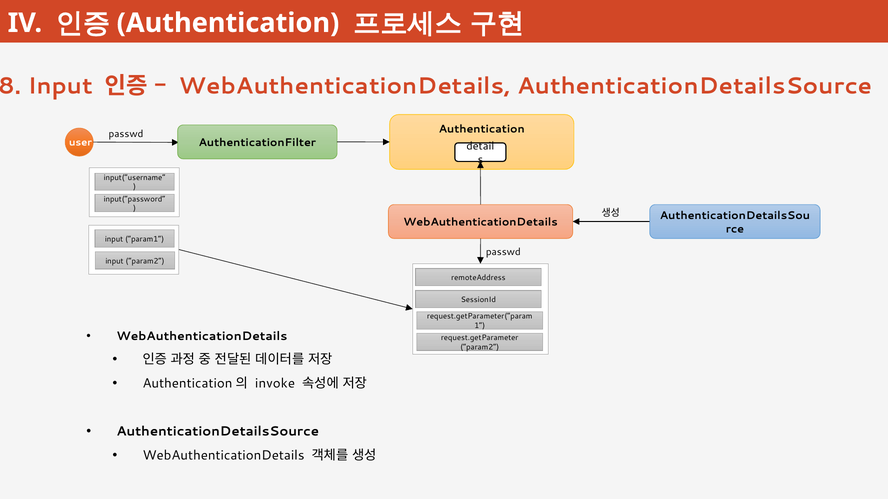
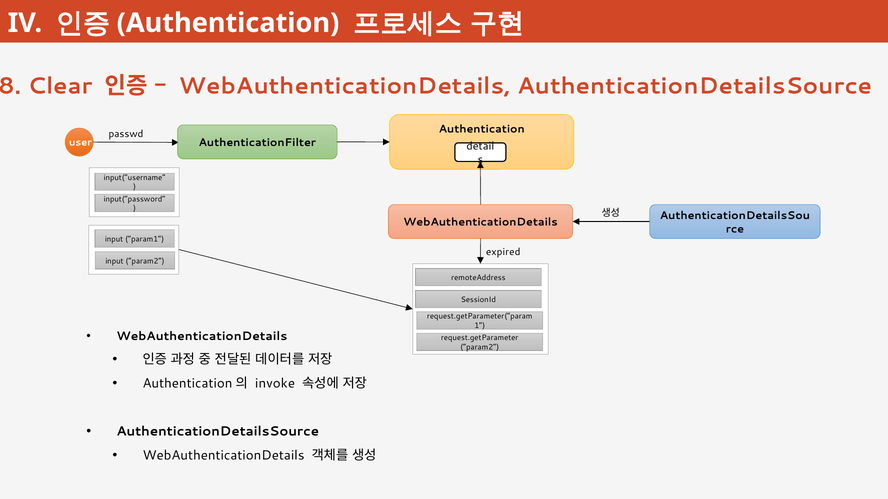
Input: Input -> Clear (60, 86)
passwd: passwd -> expired (503, 252)
